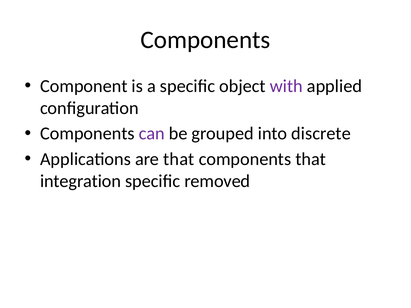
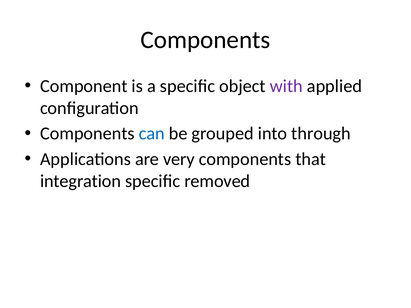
can colour: purple -> blue (152, 134)
discrete: discrete -> through (321, 134)
are that: that -> very (179, 159)
